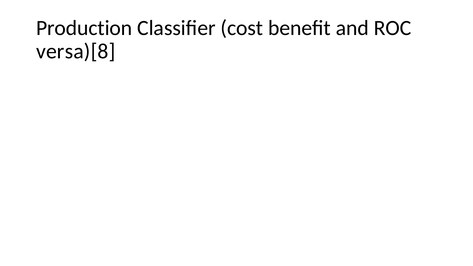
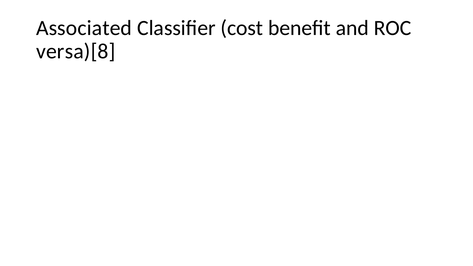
Production: Production -> Associated (84, 28)
